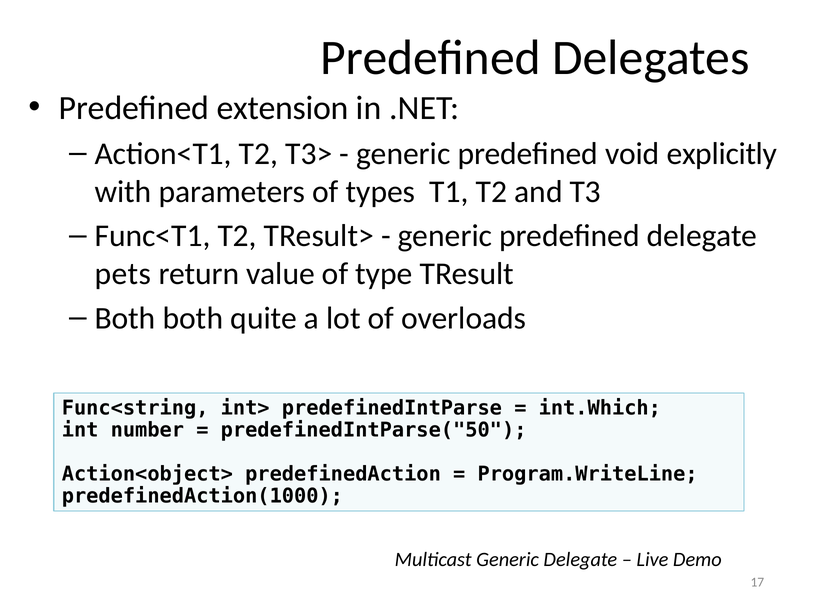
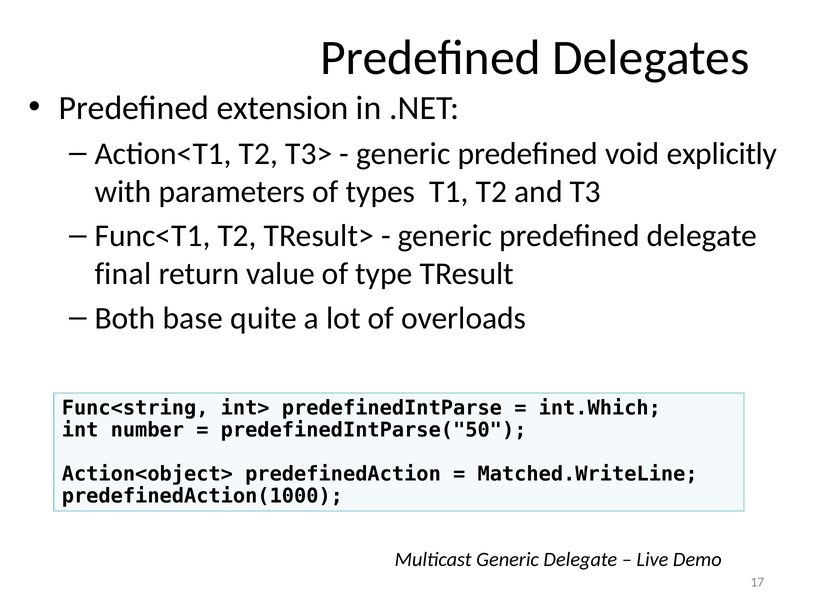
pets: pets -> final (123, 274)
Both both: both -> base (193, 318)
Program.WriteLine: Program.WriteLine -> Matched.WriteLine (588, 474)
